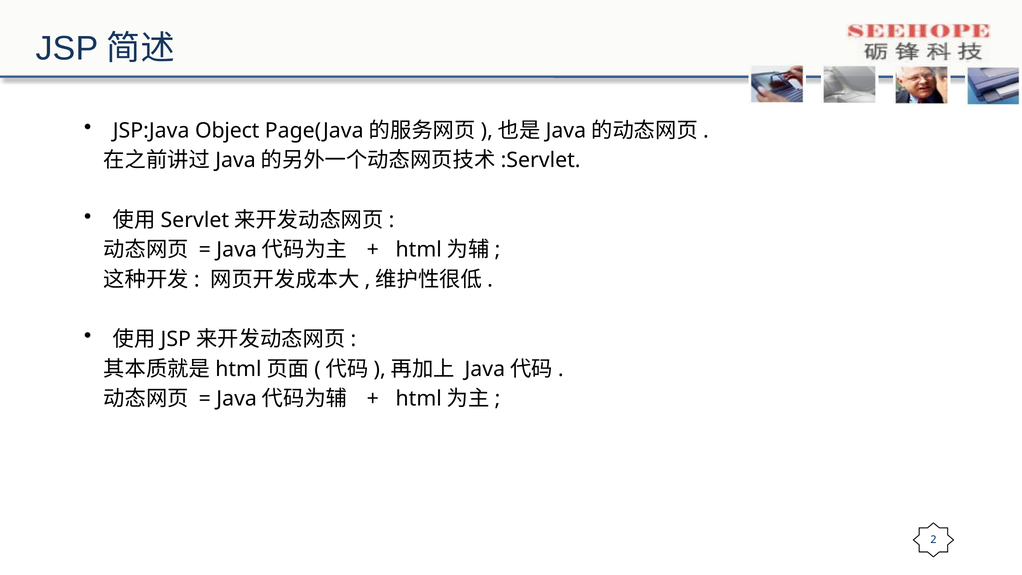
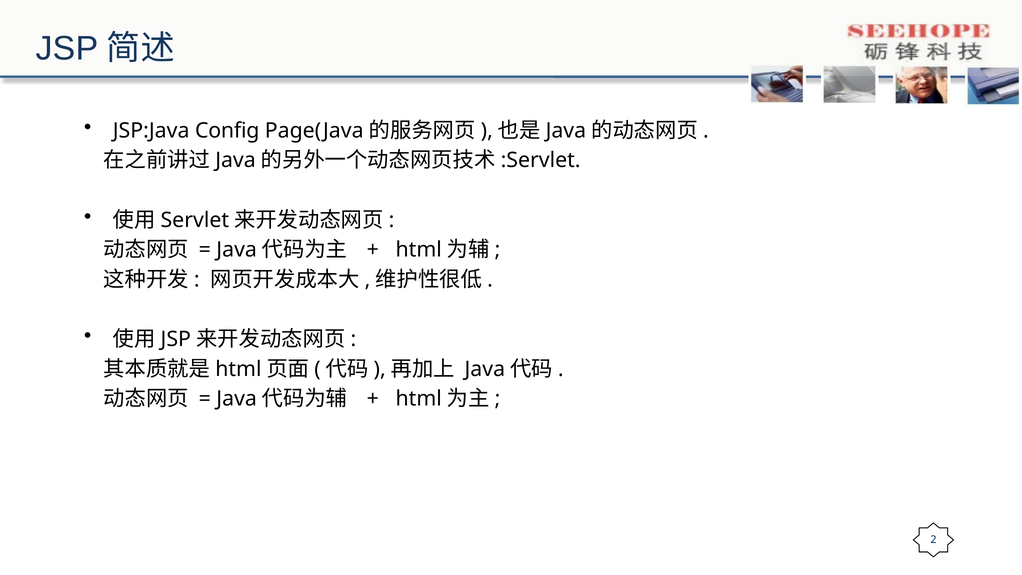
Object: Object -> Config (227, 130)
